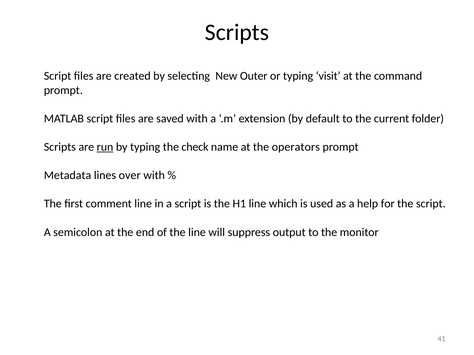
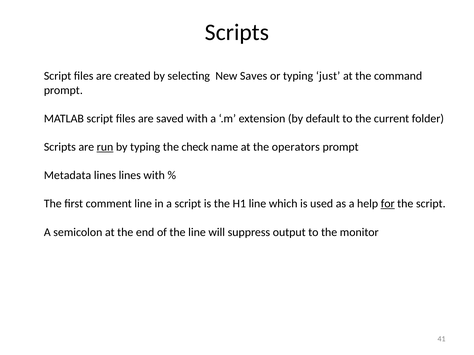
Outer: Outer -> Saves (254, 76)
visit: visit -> just (328, 76)
lines over: over -> lines (130, 176)
for underline: none -> present (388, 204)
